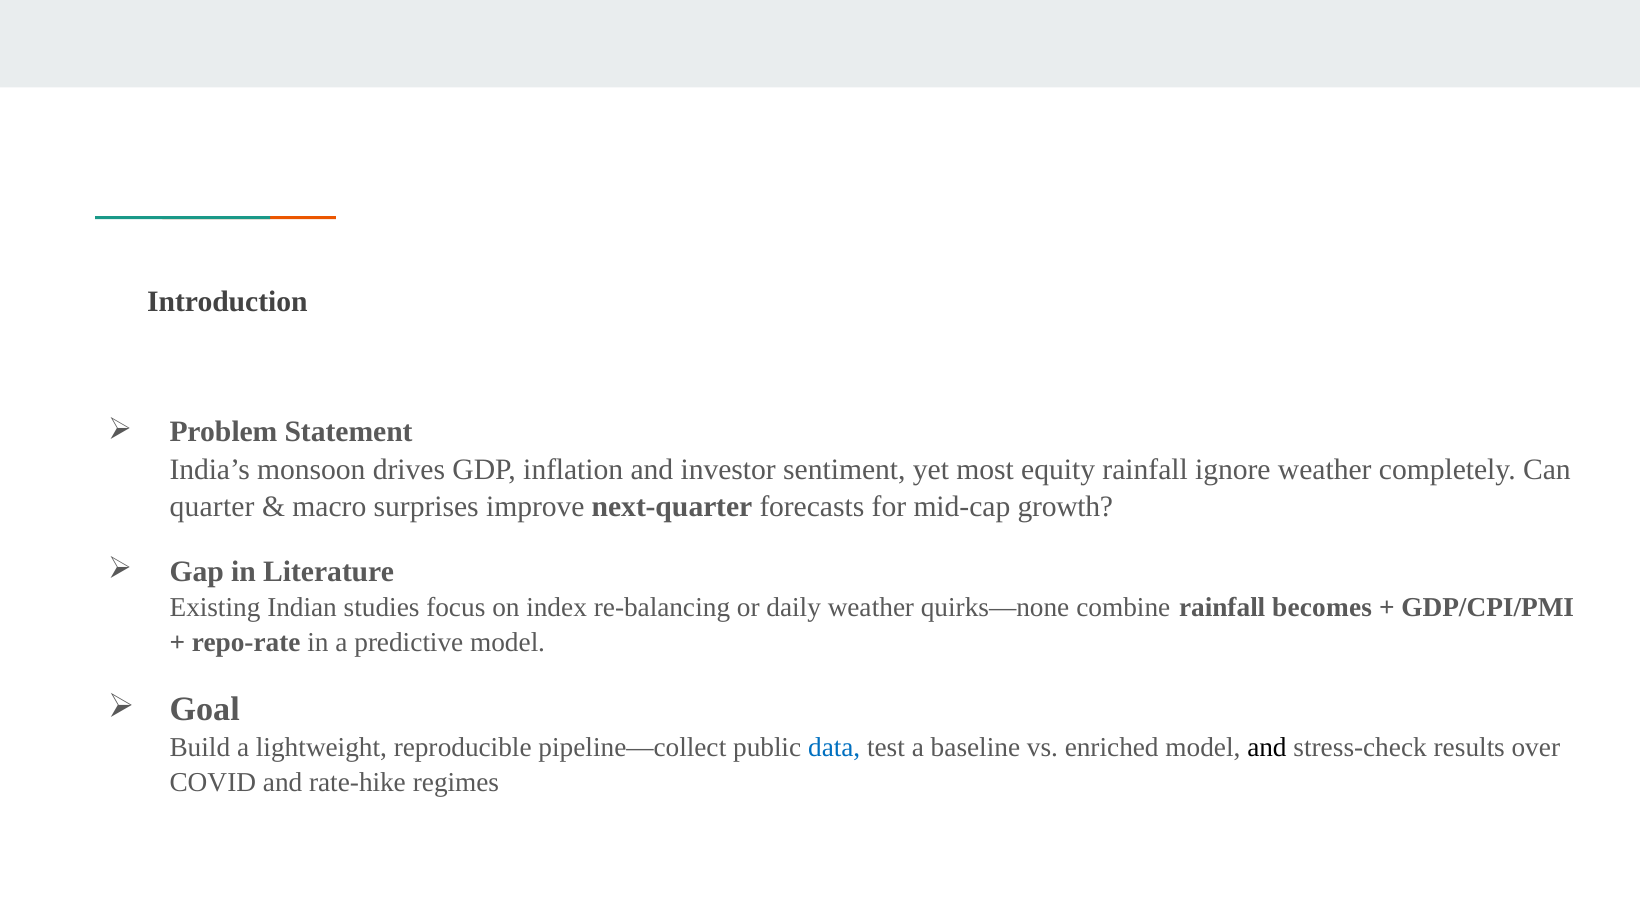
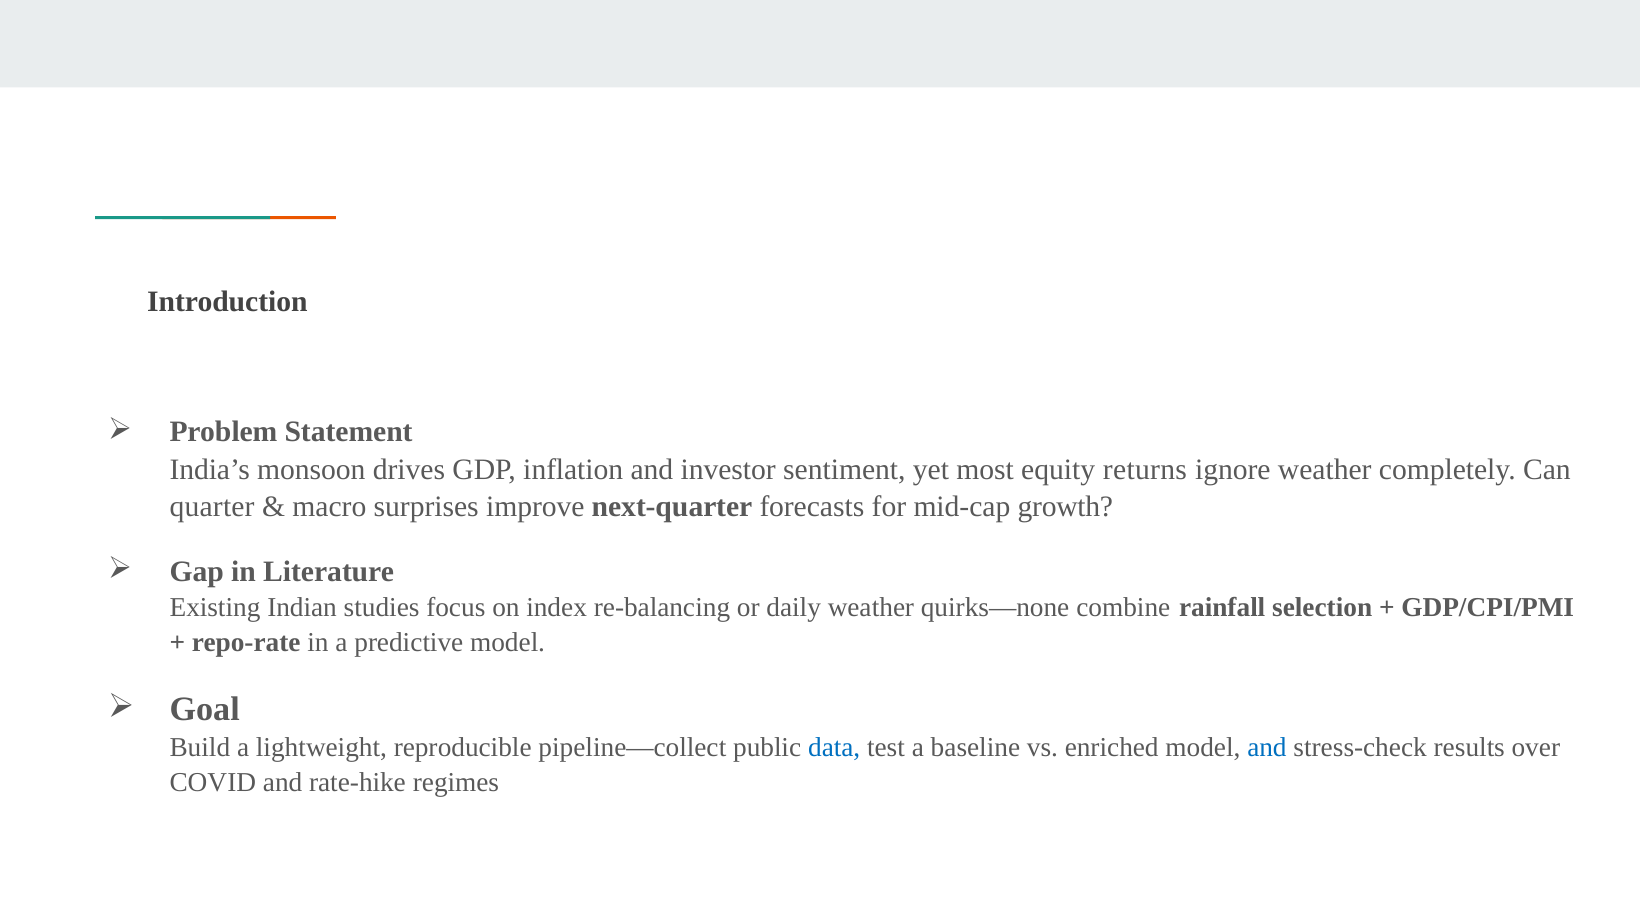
equity rainfall: rainfall -> returns (1145, 470)
becomes: becomes -> selection (1322, 608)
and colour: black -> blue (1267, 748)
